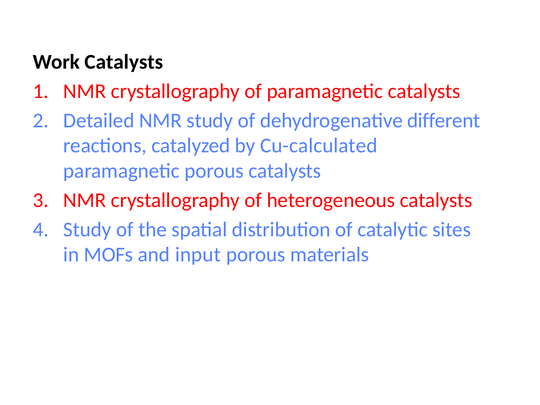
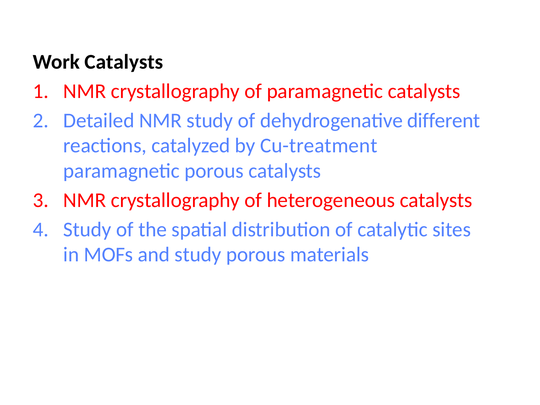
Cu-calculated: Cu-calculated -> Cu-treatment (319, 146)
and input: input -> study (198, 255)
